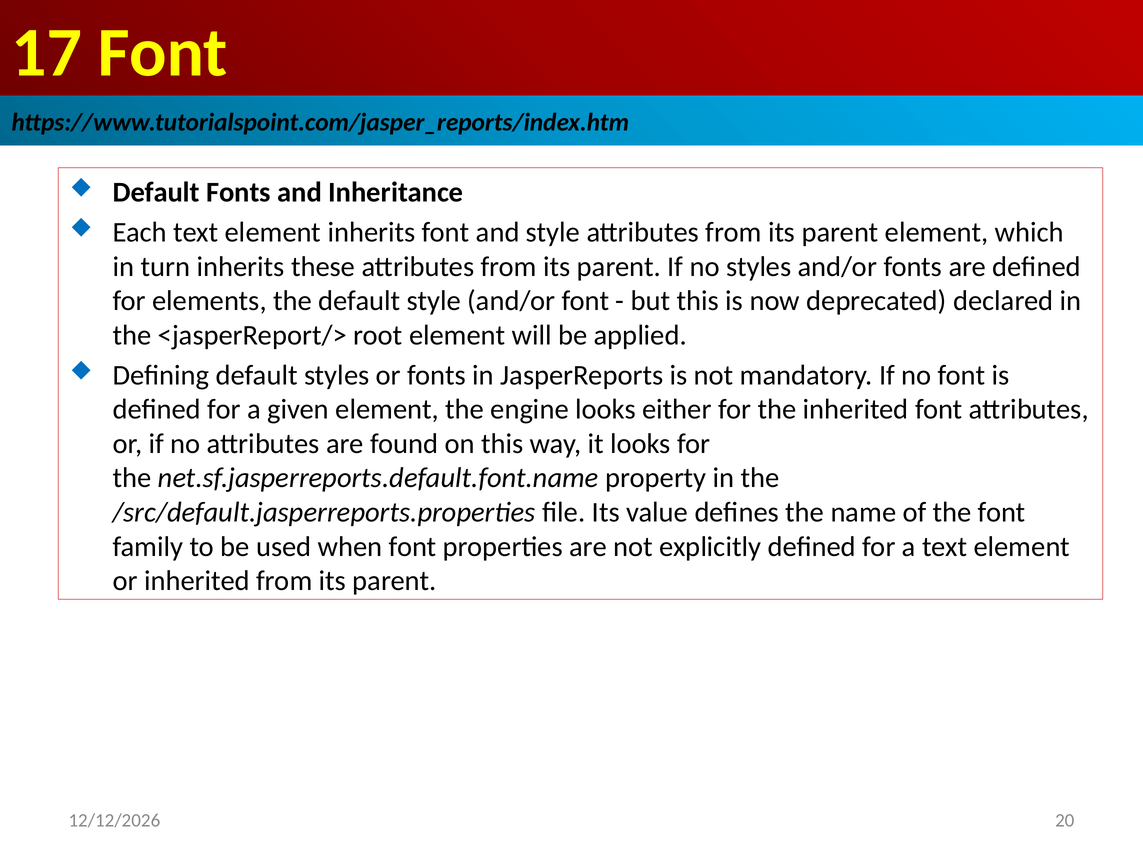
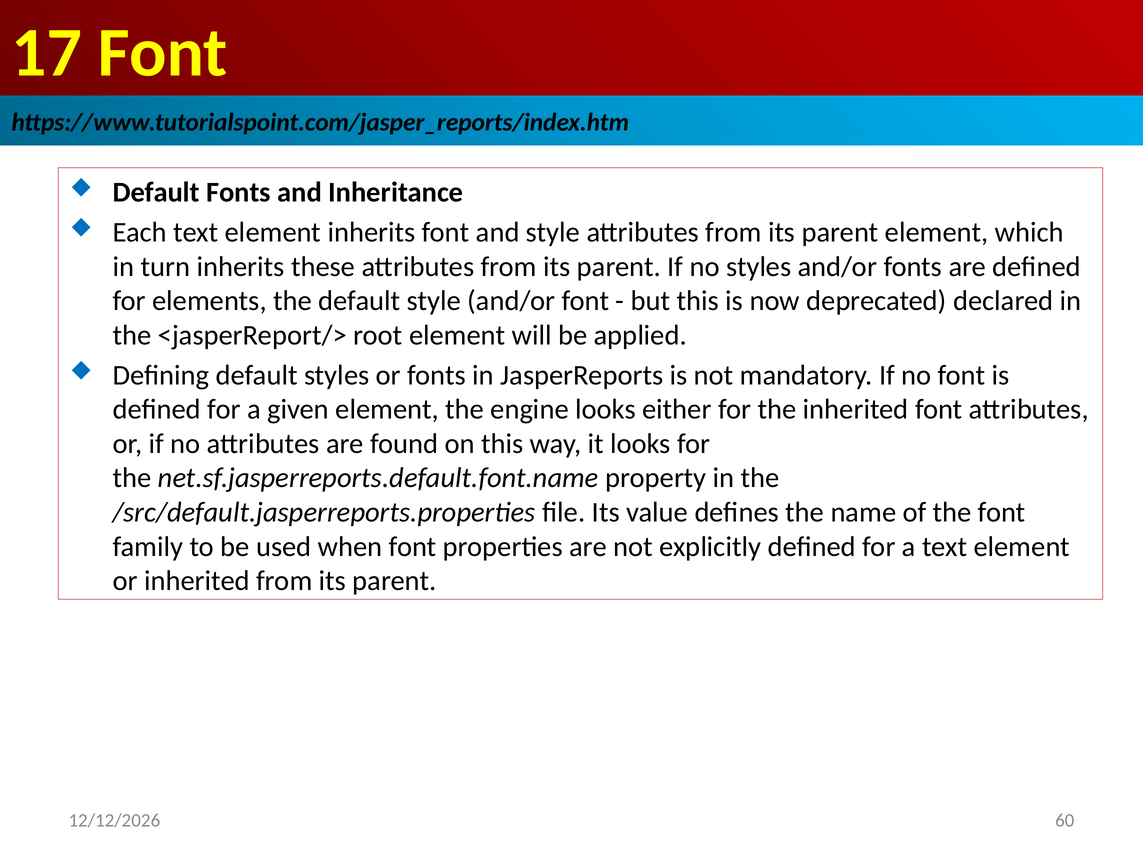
20: 20 -> 60 (1065, 821)
